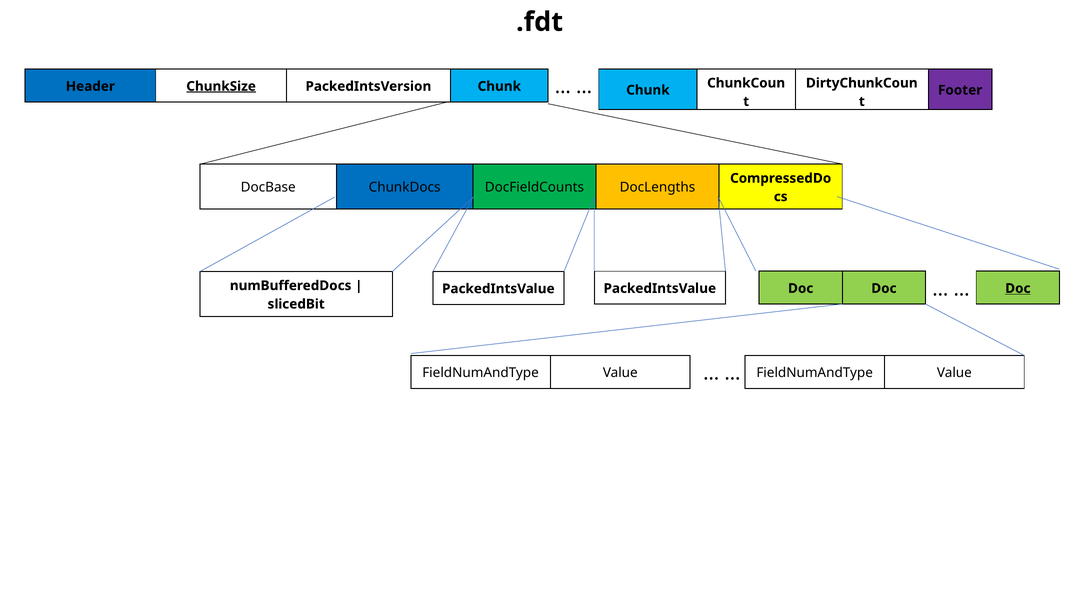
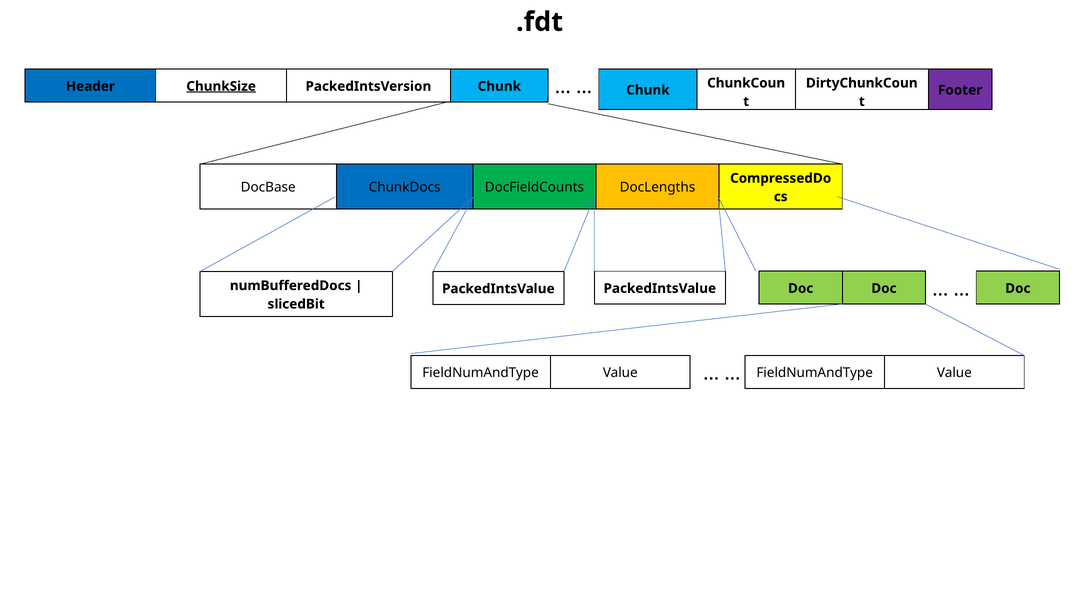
Doc underline: present -> none (1018, 288)
